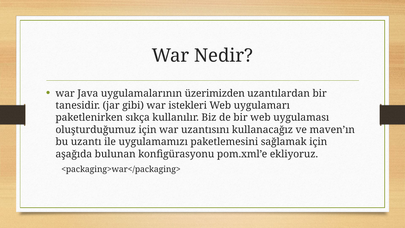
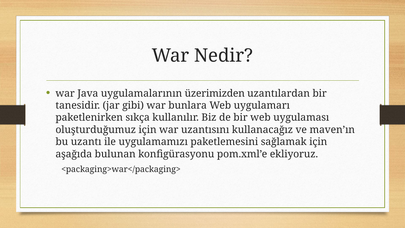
istekleri: istekleri -> bunlara (188, 105)
